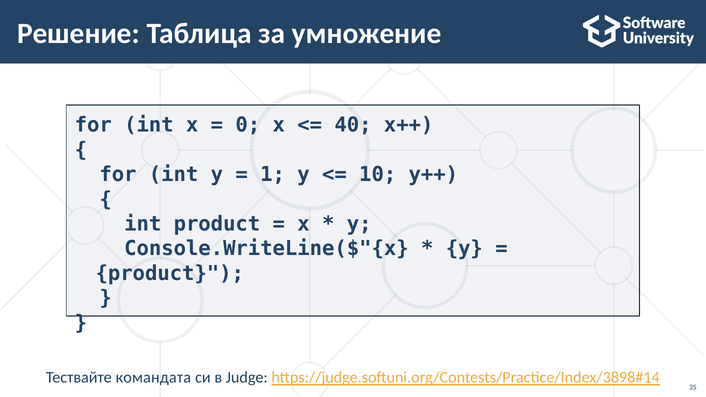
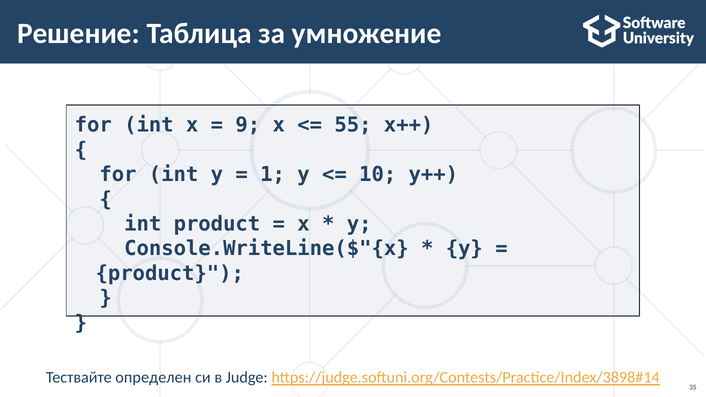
0: 0 -> 9 (248, 125)
40: 40 -> 55 (353, 125)
командата: командата -> определен (153, 378)
